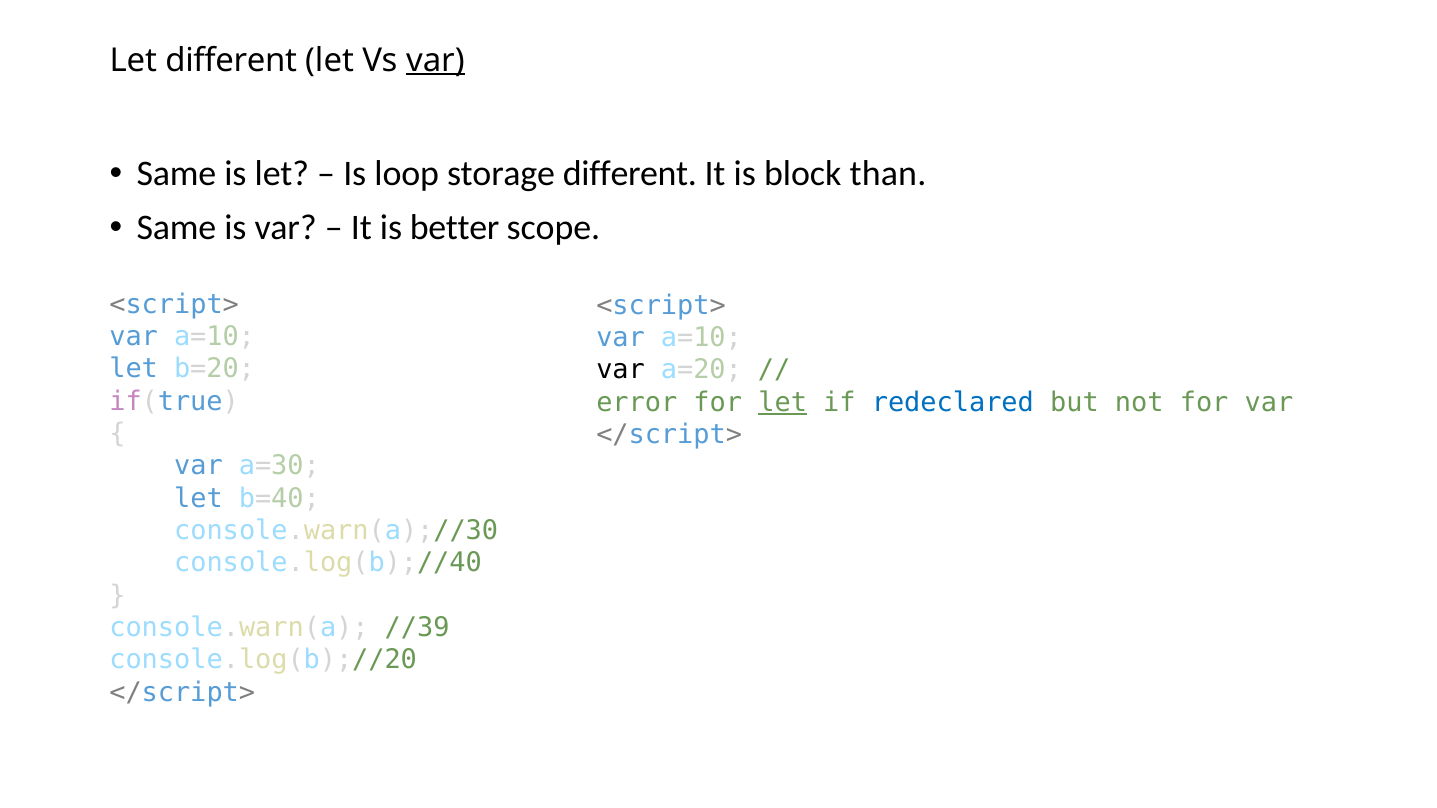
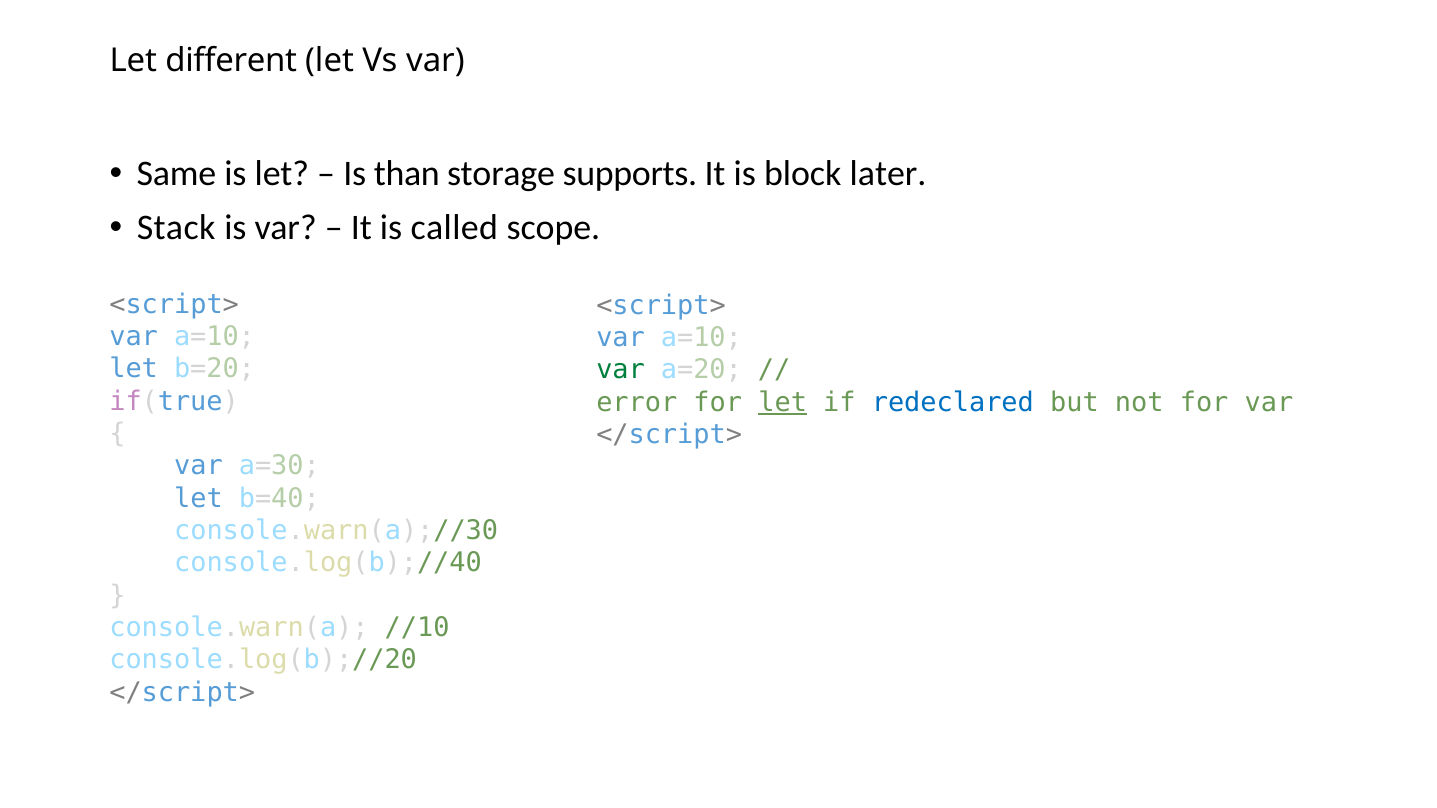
var underline: present -> none (435, 60)
loop: loop -> than (407, 174)
storage different: different -> supports (630, 174)
than: than -> later (888, 174)
Same: Same -> Stack (176, 228)
better: better -> called (454, 228)
var colour: black -> green (621, 370)
//39: //39 -> //10 (417, 628)
